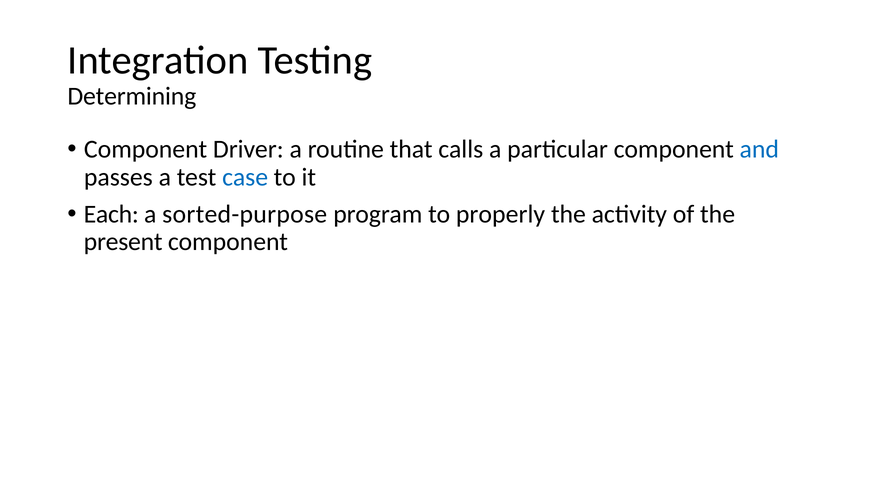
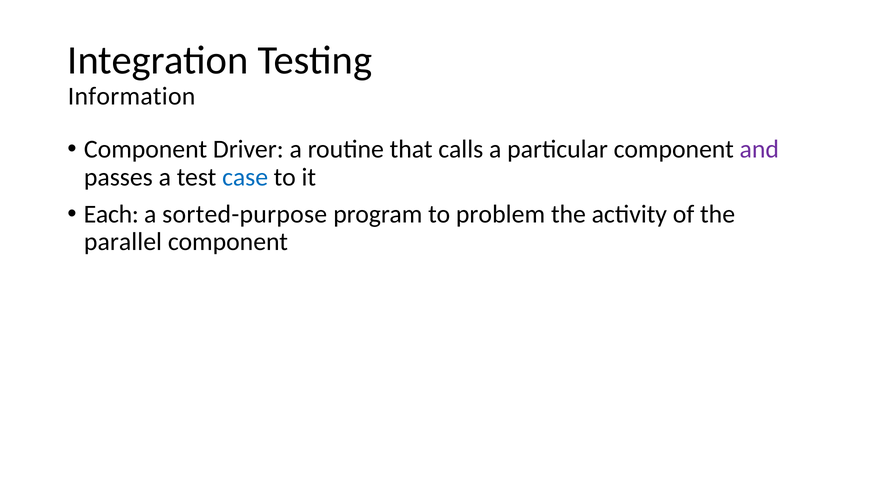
Determining: Determining -> Information (132, 96)
and colour: blue -> purple (759, 149)
properly: properly -> problem (500, 214)
present: present -> parallel (123, 242)
